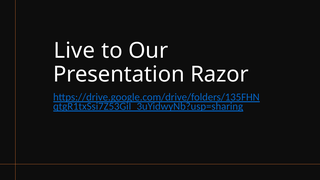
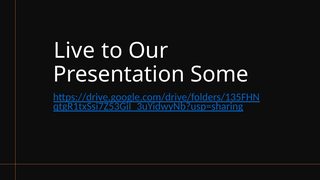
Razor: Razor -> Some (219, 74)
